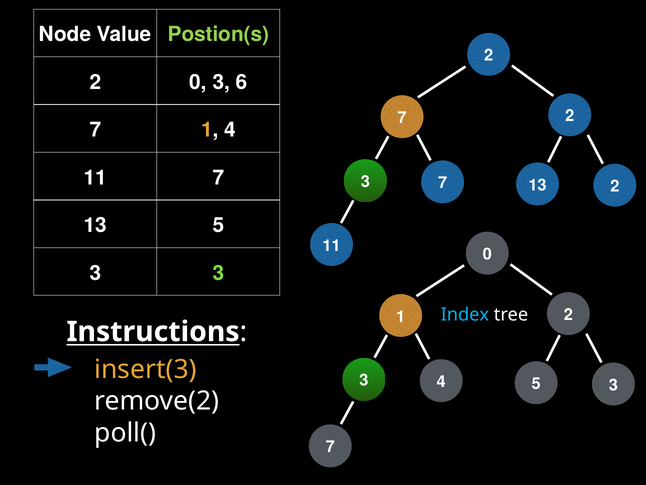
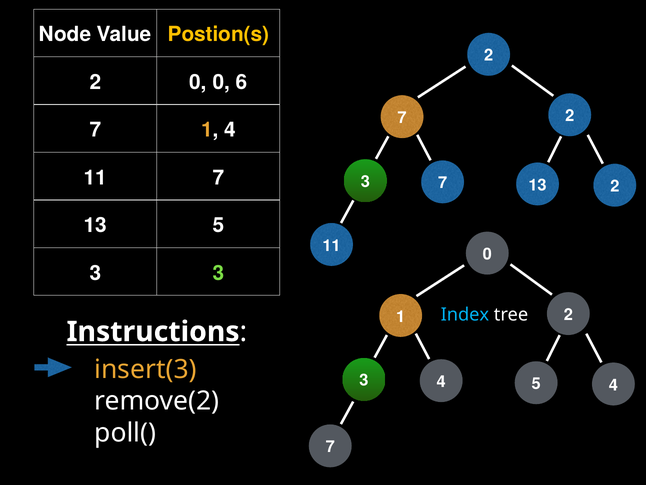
Postion(s colour: light green -> yellow (218, 34)
0 3: 3 -> 0 (221, 82)
3: 3 -> 4 (613, 385)
